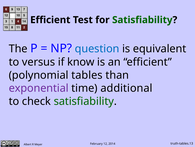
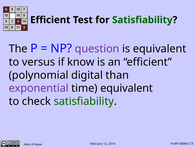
question colour: blue -> purple (97, 49)
tables: tables -> digital (87, 75)
time additional: additional -> equivalent (127, 88)
